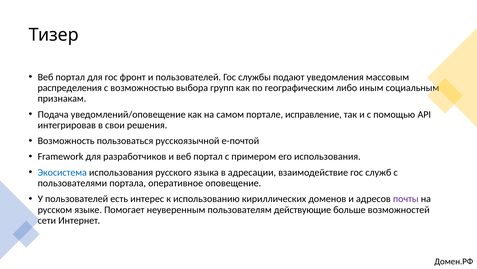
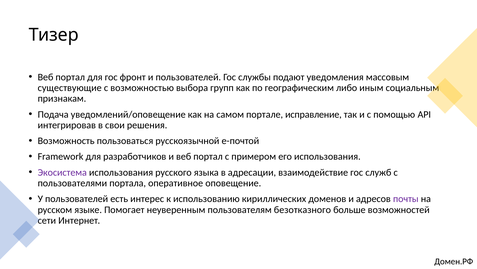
распределения: распределения -> существующие (70, 88)
Экосистема colour: blue -> purple (62, 172)
действующие: действующие -> безотказного (302, 209)
